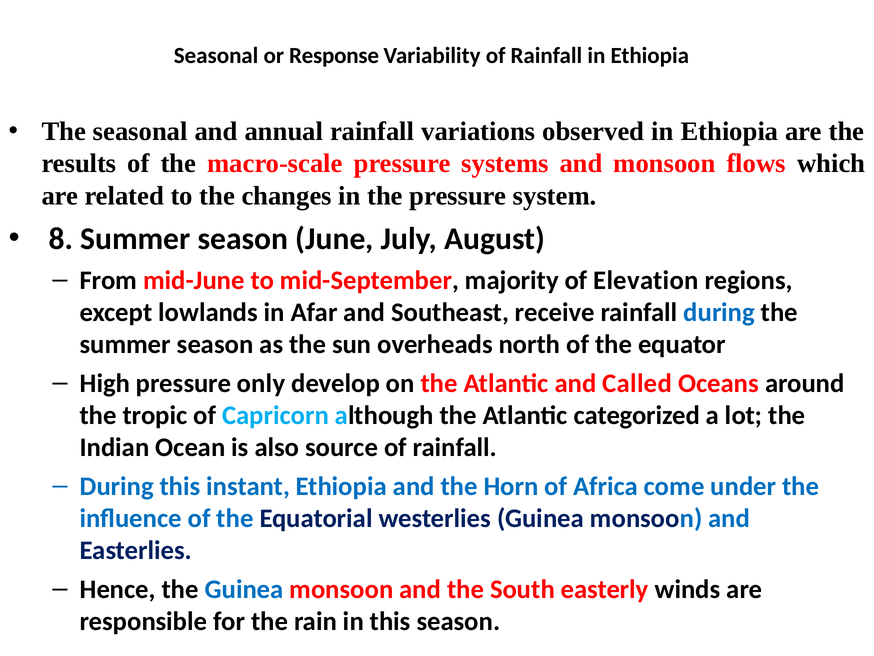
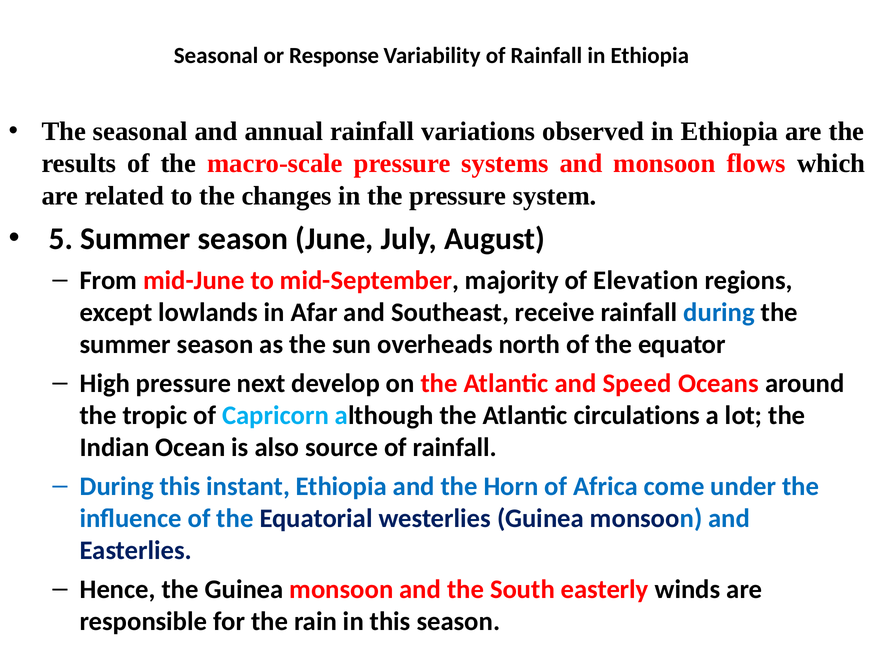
8: 8 -> 5 (61, 239)
only: only -> next (261, 383)
Called: Called -> Speed (637, 383)
categorized: categorized -> circulations (637, 415)
Guinea colour: blue -> black (244, 589)
